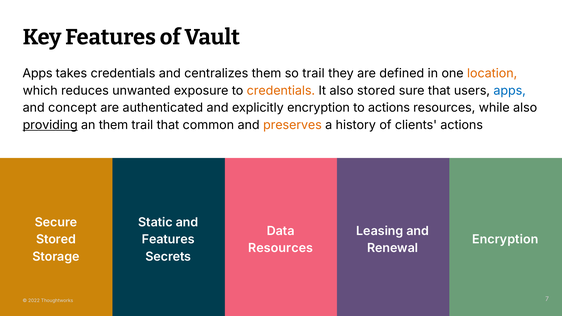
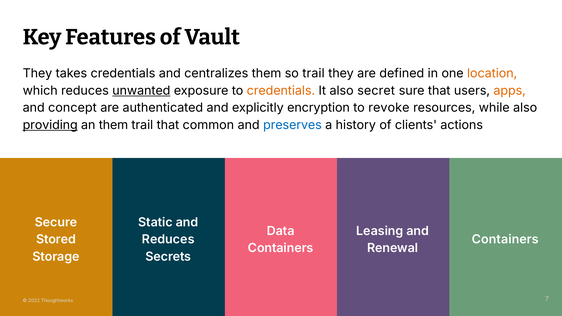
Apps: Apps -> They (37, 73)
unwanted underline: none -> present (141, 91)
also stored: stored -> secret (376, 91)
apps colour: blue -> orange (510, 91)
to actions: actions -> revoke (389, 108)
preserves colour: orange -> blue (292, 125)
Features: Features -> Reduces (168, 240)
Encryption: Encryption -> Containers (505, 240)
Resources: Resources -> Containers (281, 248)
